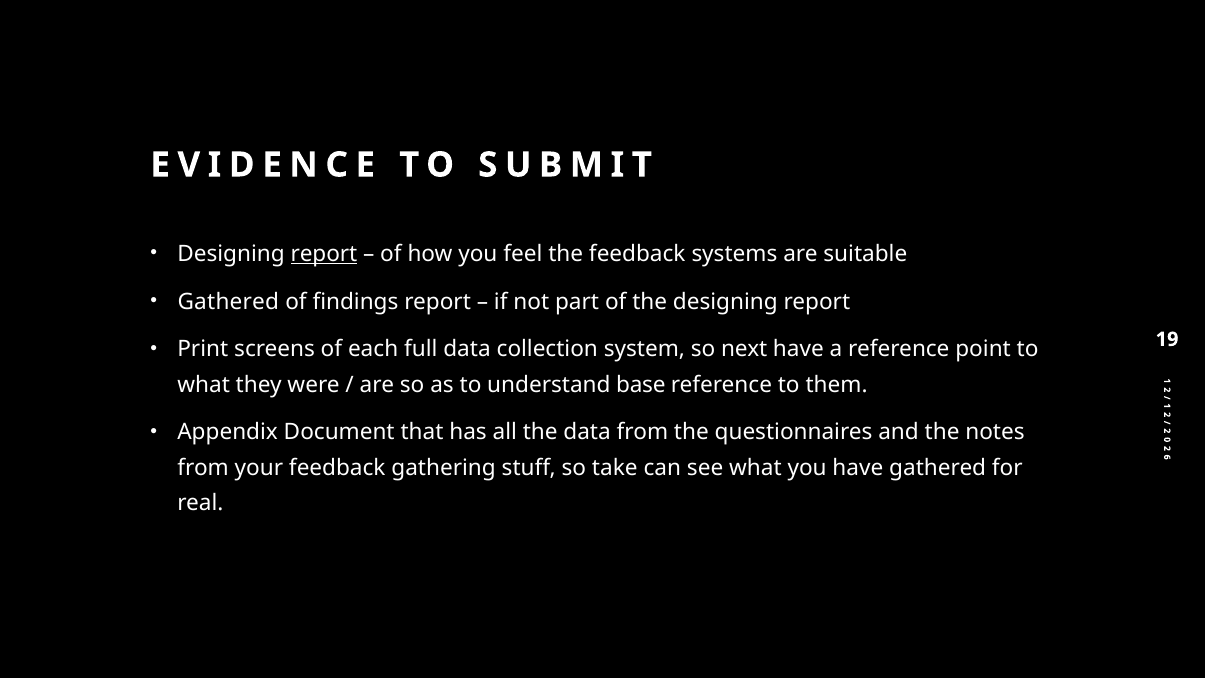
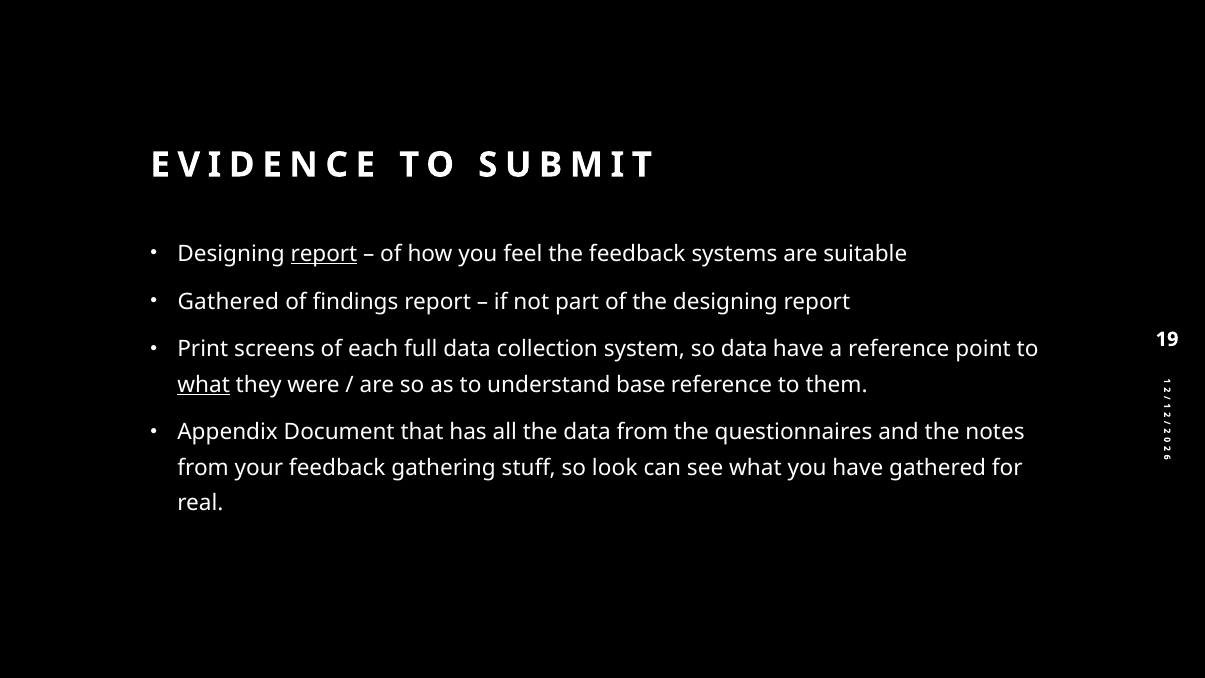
so next: next -> data (744, 349)
what underline: none -> present (204, 384)
take: take -> look (615, 468)
